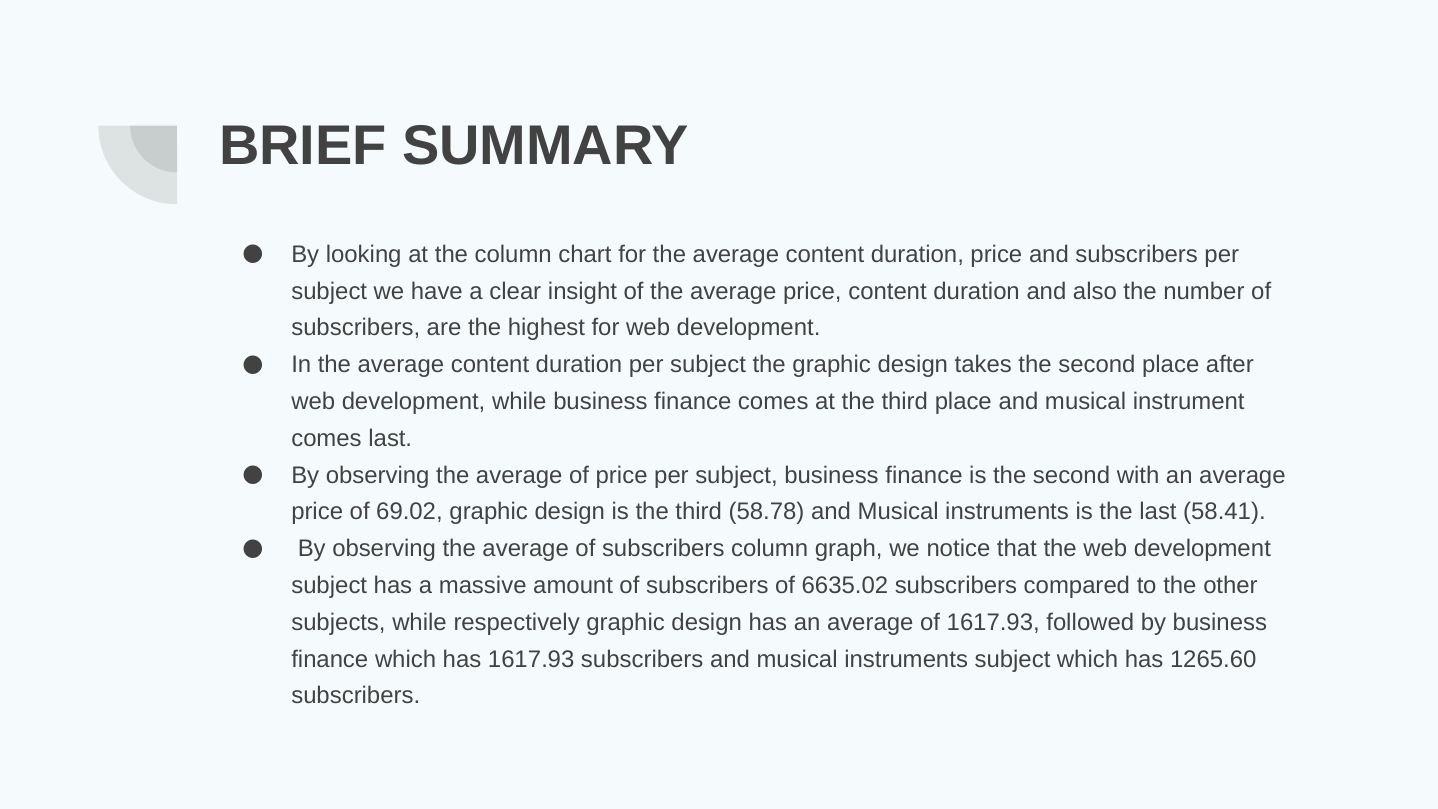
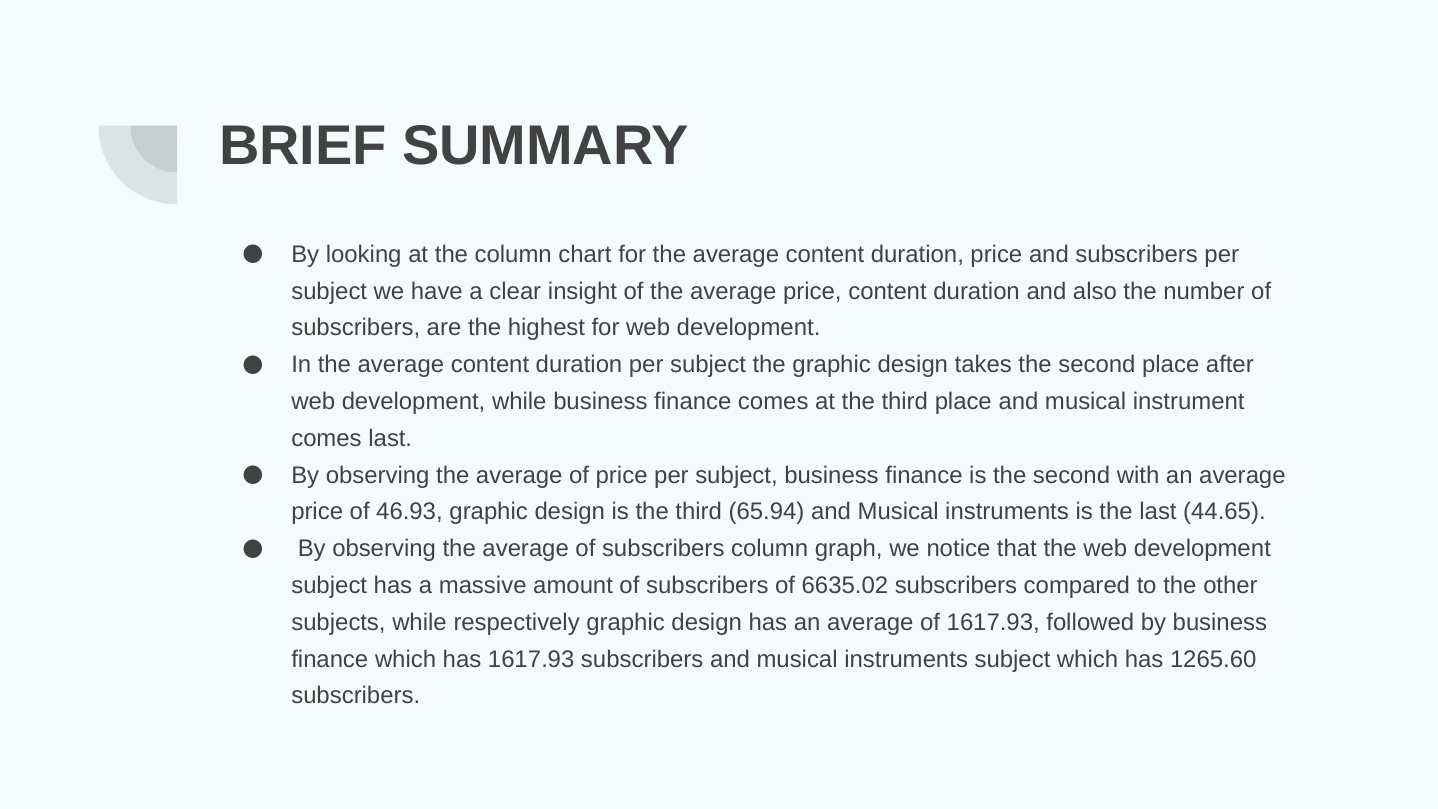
69.02: 69.02 -> 46.93 (409, 512)
58.78: 58.78 -> 65.94 (766, 512)
58.41: 58.41 -> 44.65 (1224, 512)
